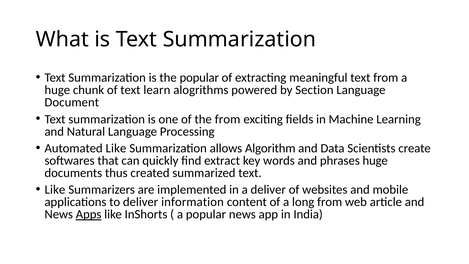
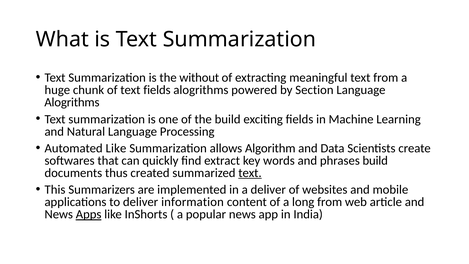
the popular: popular -> without (199, 78)
text learn: learn -> fields (157, 90)
Document: Document -> Alogrithms (72, 102)
the from: from -> build (228, 119)
phrases huge: huge -> build (375, 160)
text underline: none -> present (250, 173)
Like: Like -> This (55, 190)
